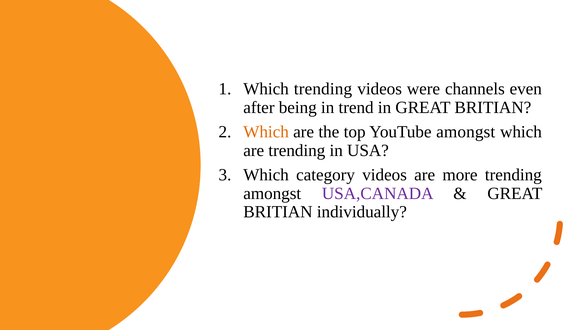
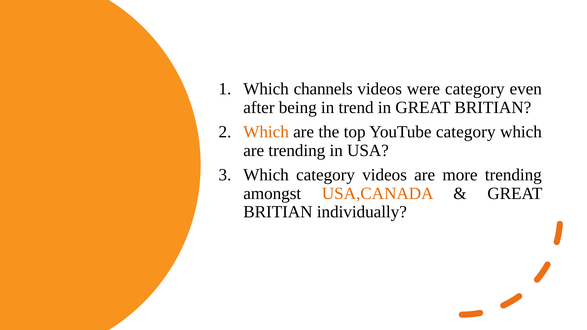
Which trending: trending -> channels (323, 89)
were channels: channels -> category (475, 89)
YouTube amongst: amongst -> category (466, 132)
USA,CANADA colour: purple -> orange (378, 194)
